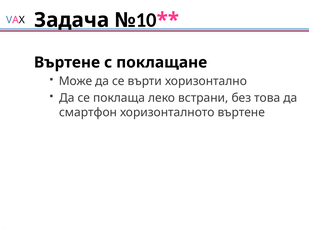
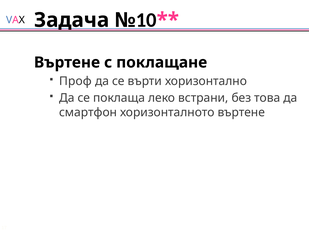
Може: Може -> Проф (75, 81)
